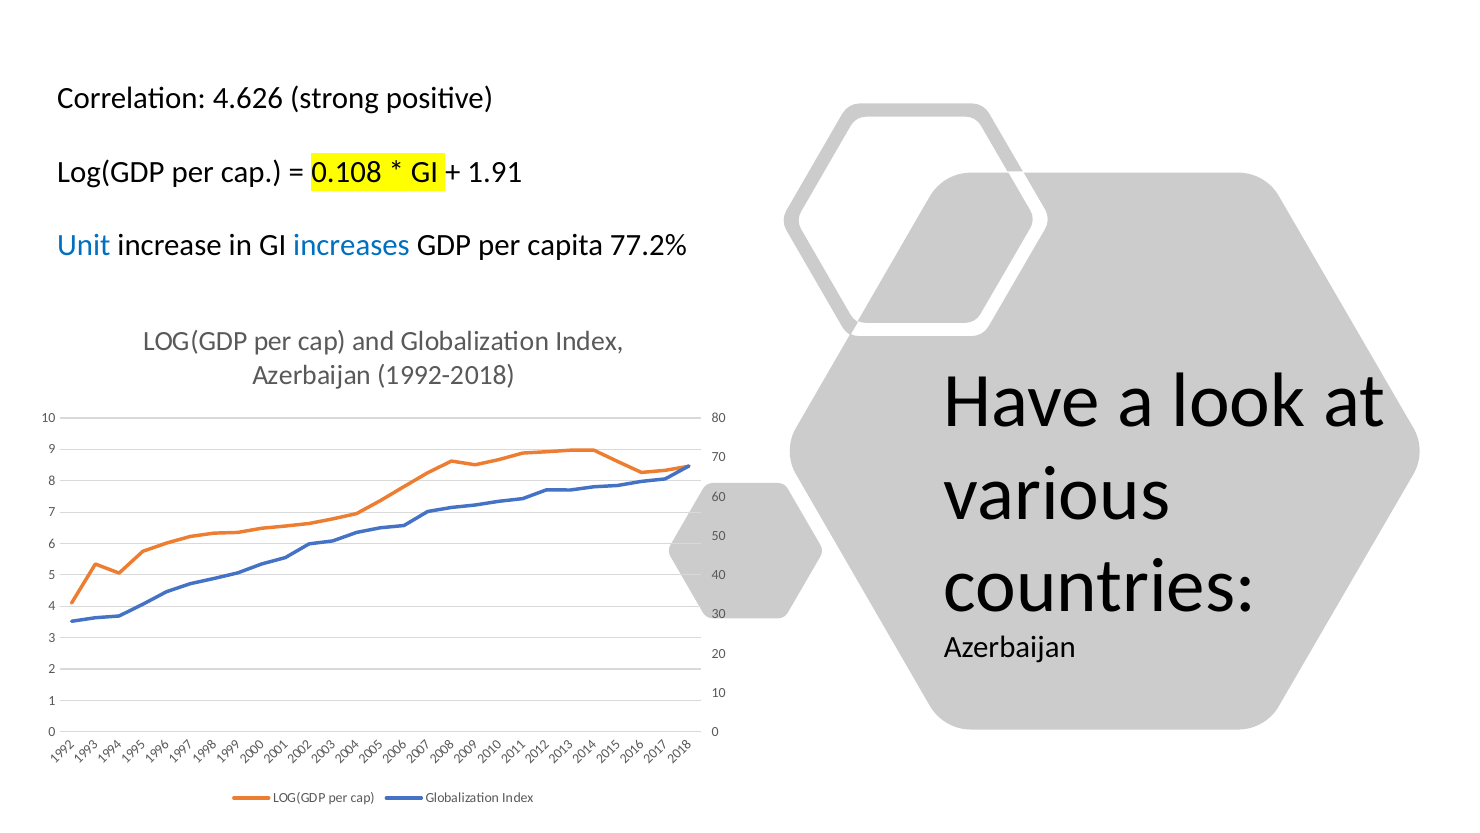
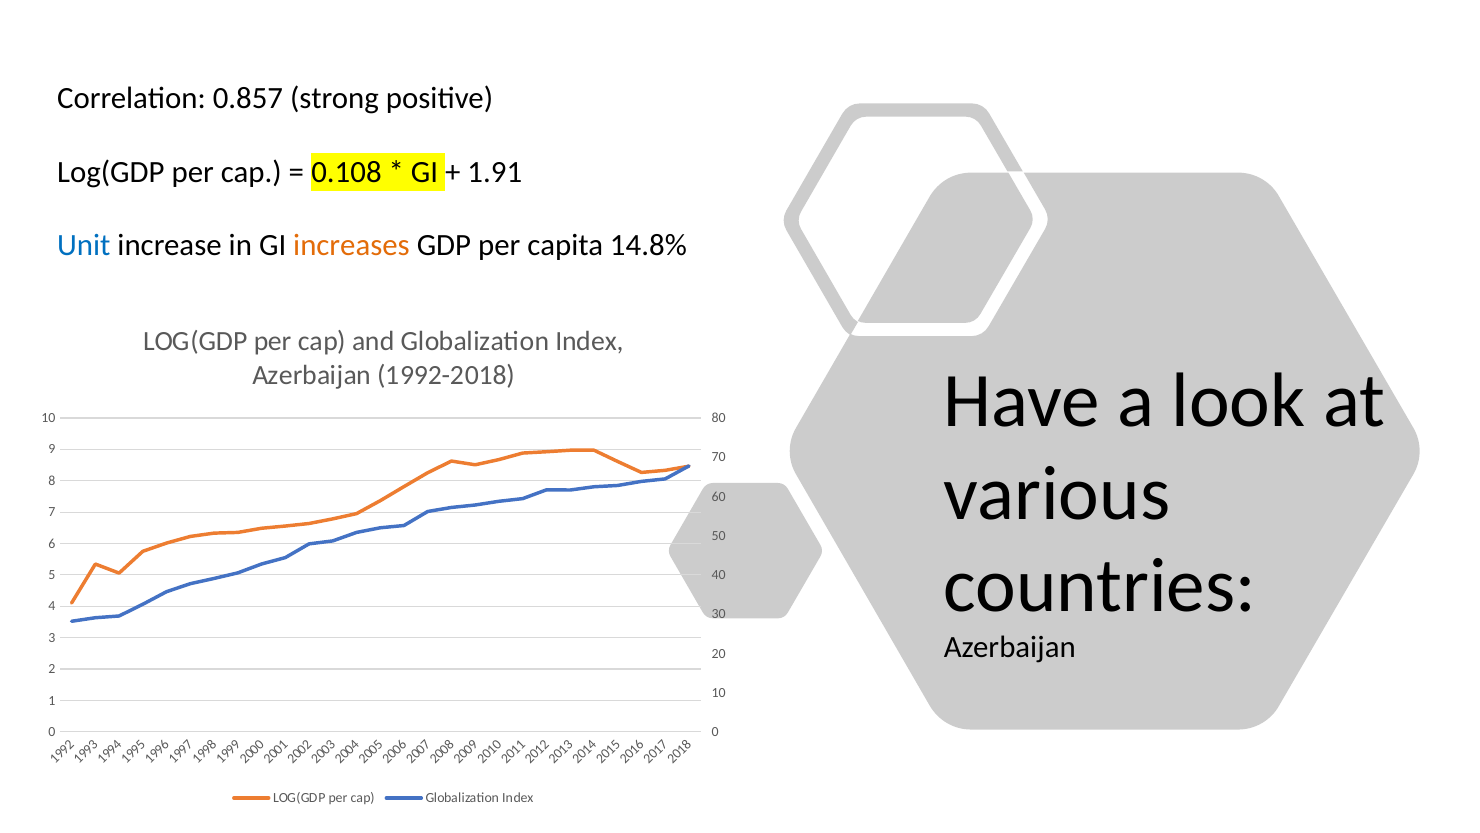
4.626: 4.626 -> 0.857 (248, 99)
increases colour: blue -> orange (352, 245)
77.2%: 77.2% -> 14.8% (648, 245)
